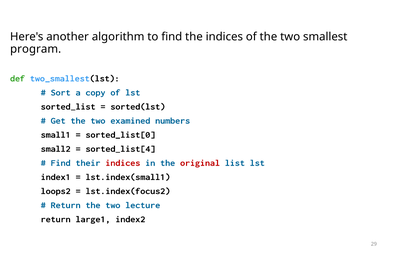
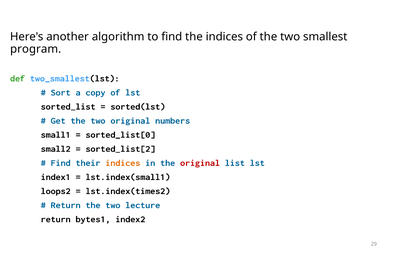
two examined: examined -> original (130, 120)
sorted_list[4: sorted_list[4 -> sorted_list[2 (120, 149)
indices colour: red -> orange (123, 163)
lst.index(focus2: lst.index(focus2 -> lst.index(times2 (128, 191)
large1: large1 -> bytes1 (93, 219)
